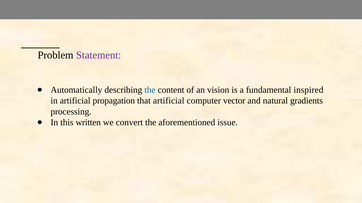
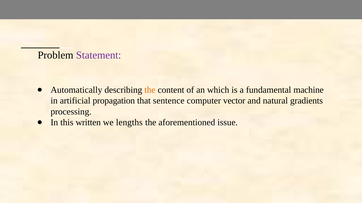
the colour: blue -> orange (150, 90)
vision: vision -> which (218, 90)
inspired: inspired -> machine (309, 90)
that artificial: artificial -> sentence (169, 101)
convert: convert -> lengths (129, 123)
